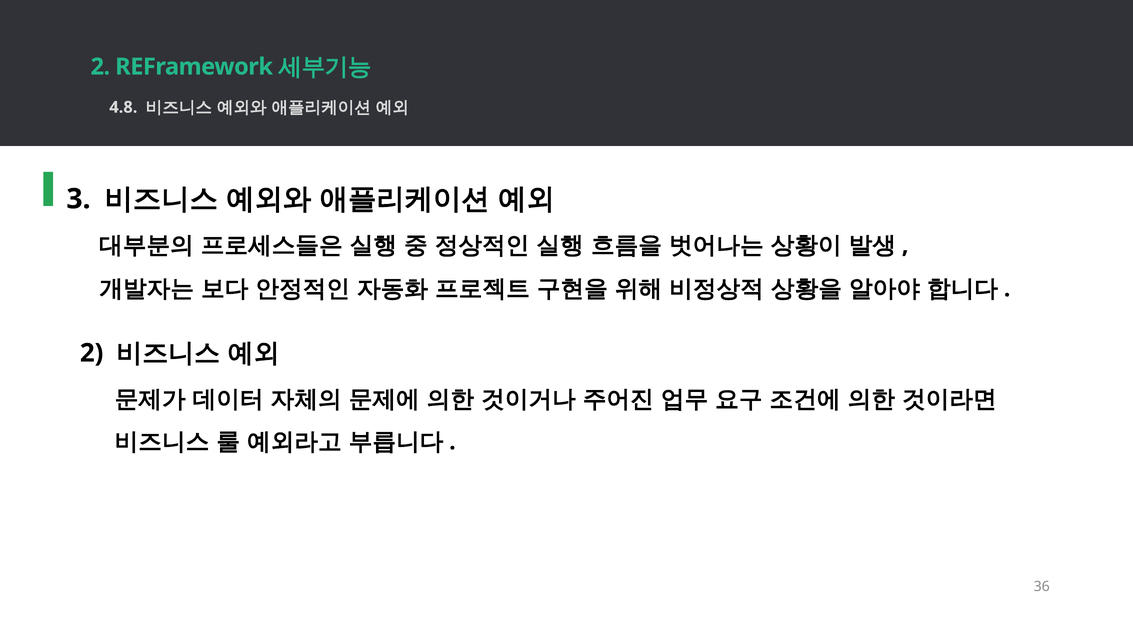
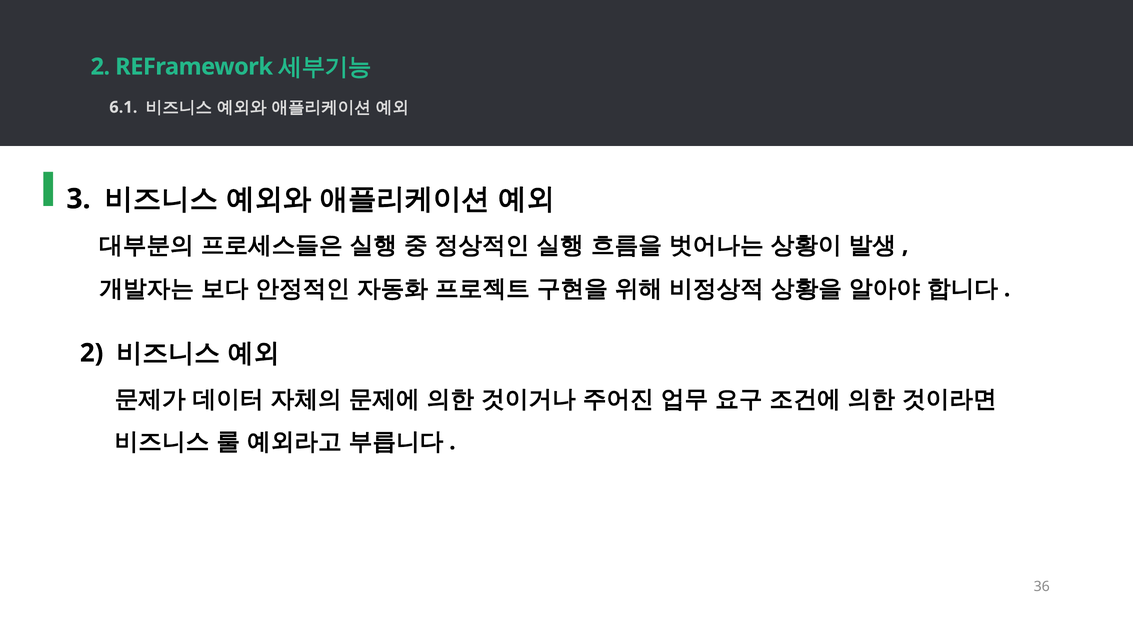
4.8: 4.8 -> 6.1 (123, 107)
